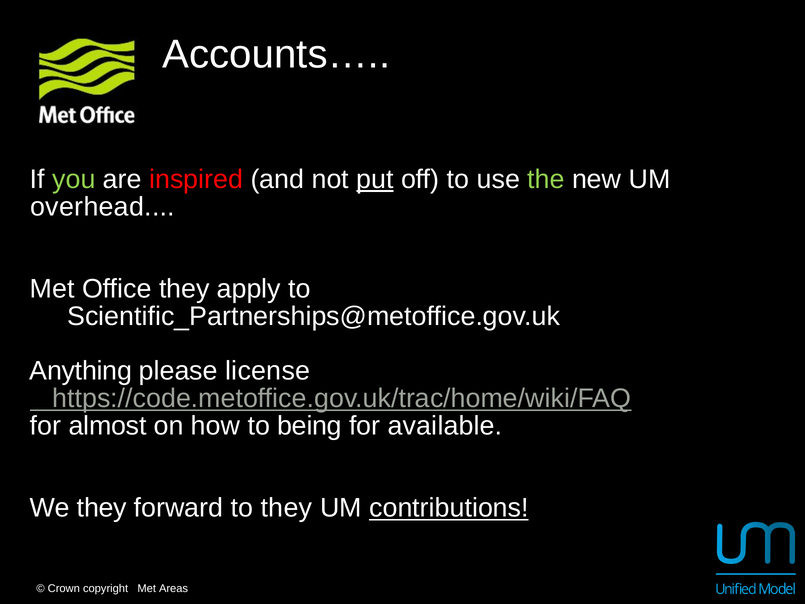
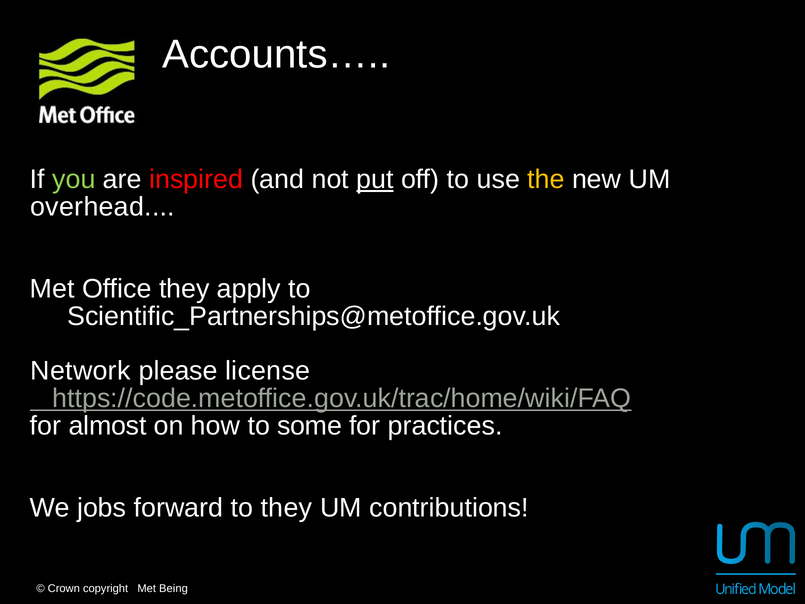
the colour: light green -> yellow (546, 179)
Anything: Anything -> Network (80, 371)
being: being -> some (310, 426)
available: available -> practices (445, 426)
We they: they -> jobs (102, 508)
contributions underline: present -> none (449, 508)
Areas: Areas -> Being (173, 588)
